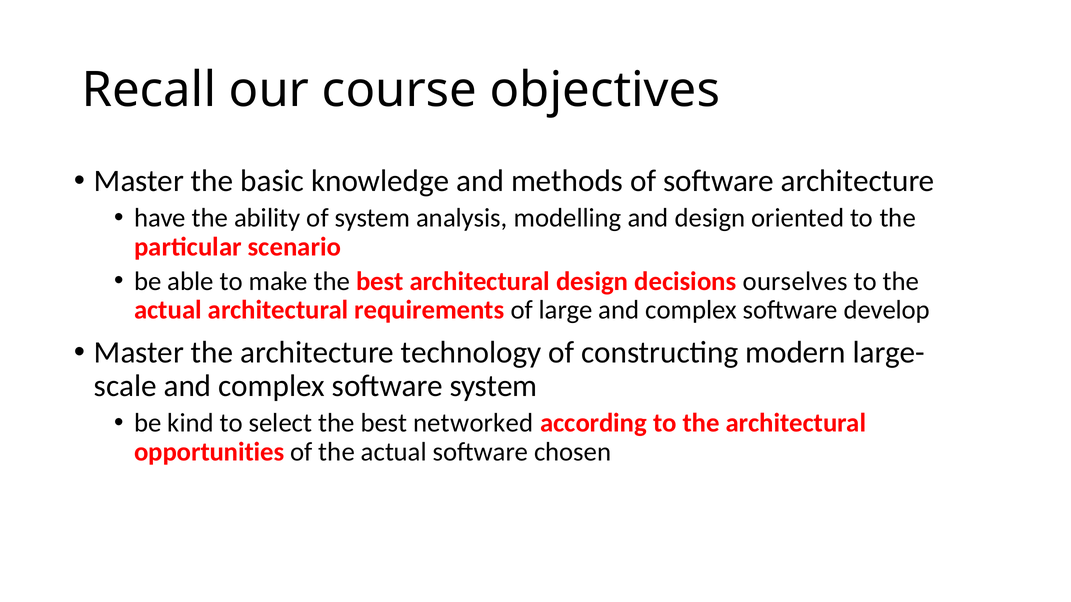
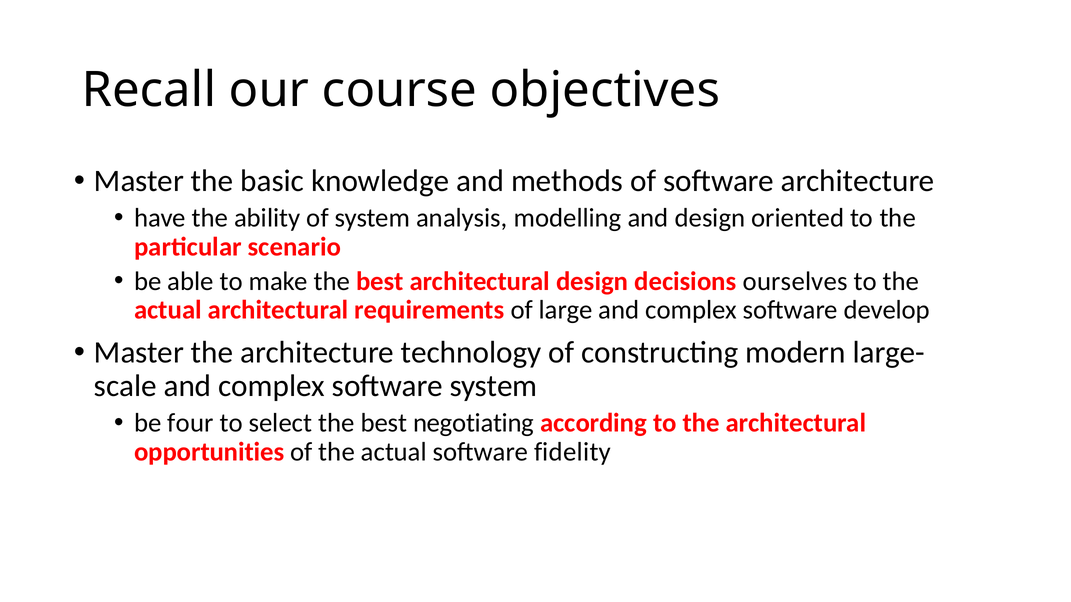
kind: kind -> four (191, 423)
networked: networked -> negotiating (474, 423)
chosen: chosen -> fidelity (572, 452)
